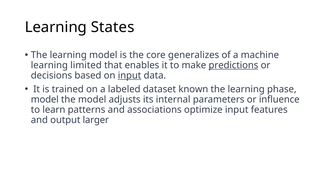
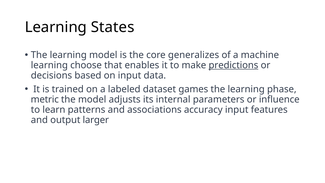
limited: limited -> choose (86, 65)
input underline: present -> none (130, 75)
known: known -> games (193, 89)
model: model -> metric (45, 99)
optimize: optimize -> accuracy (203, 110)
